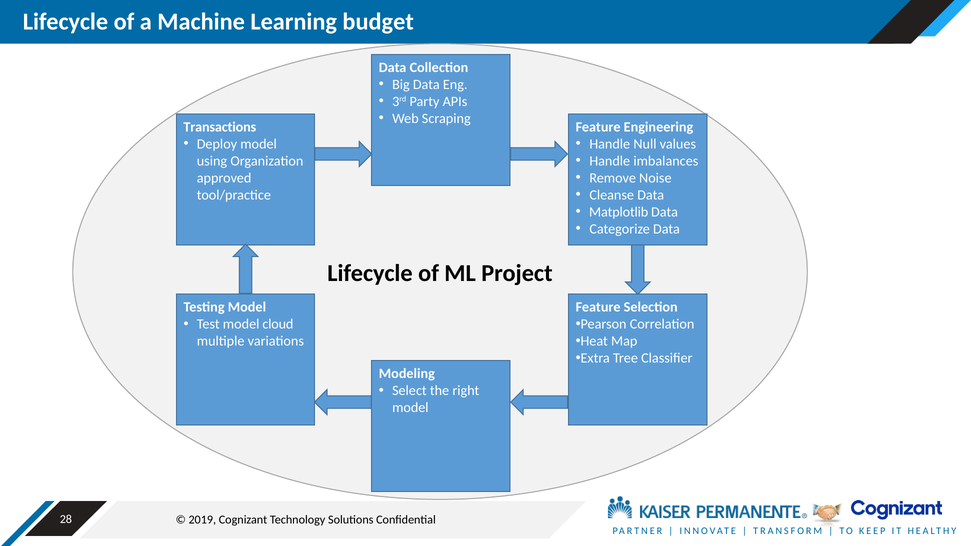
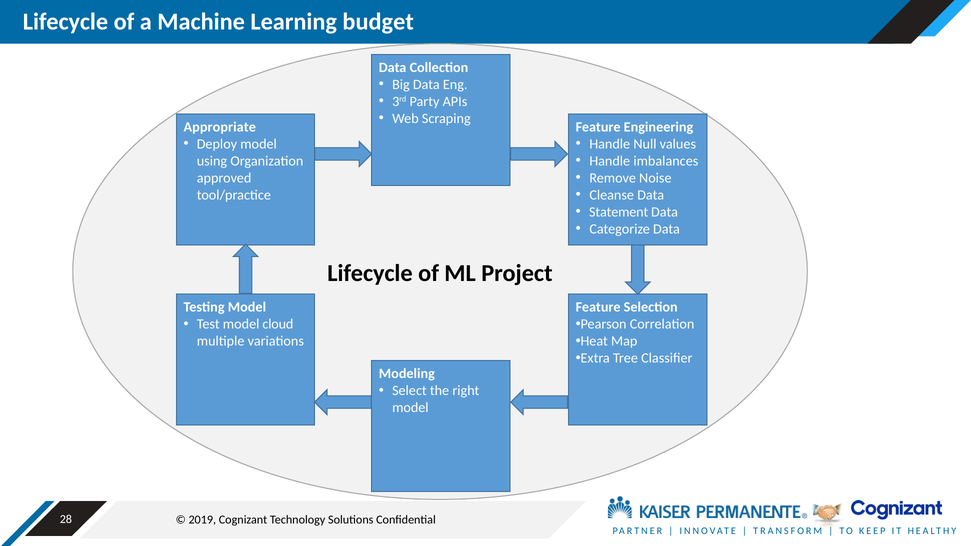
Transactions: Transactions -> Appropriate (220, 127)
Matplotlib: Matplotlib -> Statement (619, 212)
